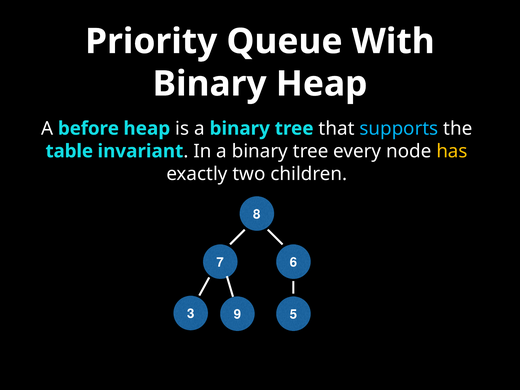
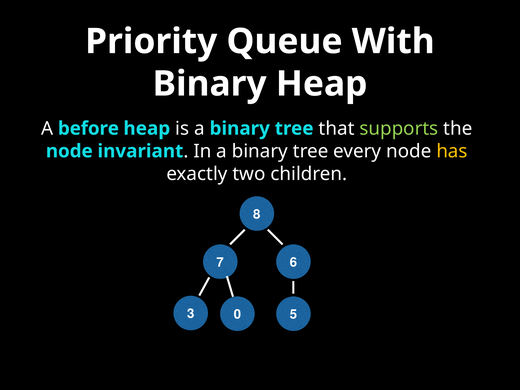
supports colour: light blue -> light green (399, 128)
table: table -> node (69, 151)
9: 9 -> 0 (237, 315)
